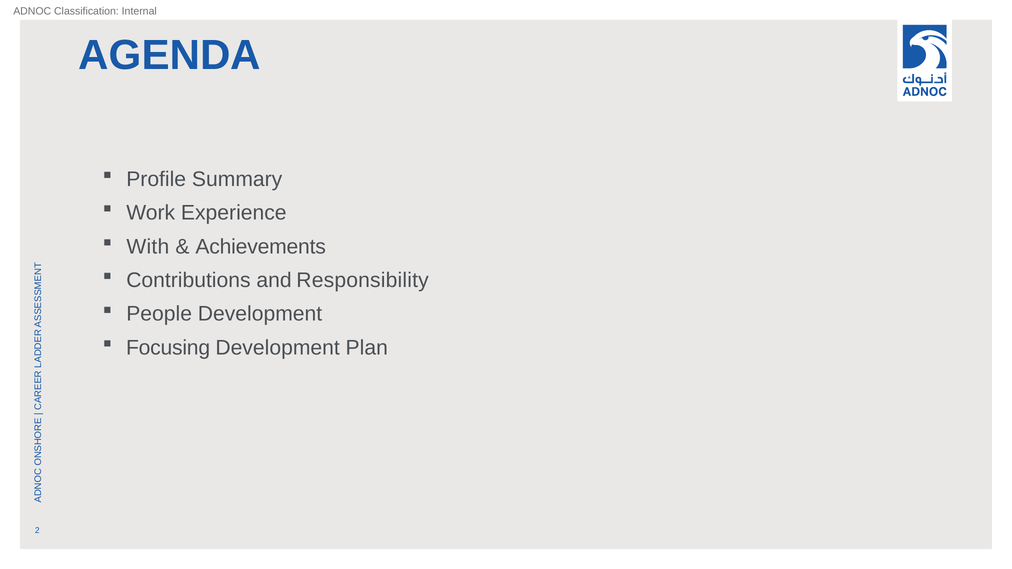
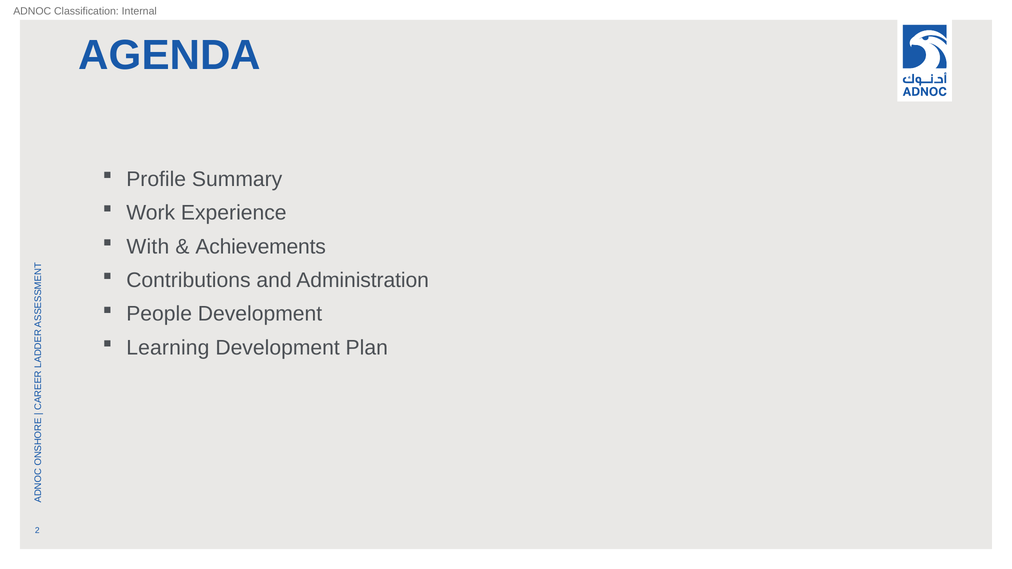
Responsibility: Responsibility -> Administration (363, 280)
Focusing: Focusing -> Learning (168, 348)
